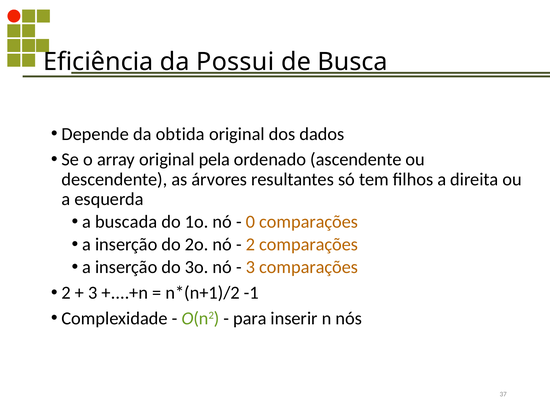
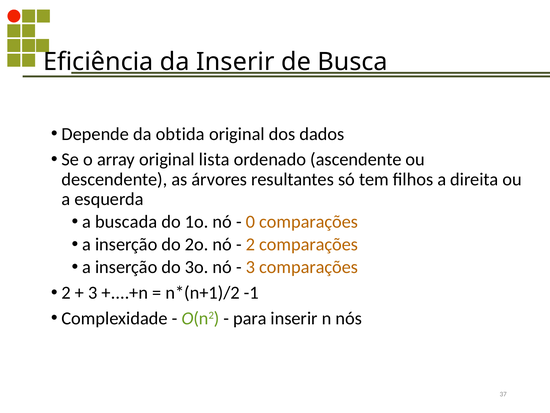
da Possui: Possui -> Inserir (235, 62)
pela: pela -> lista (214, 159)
